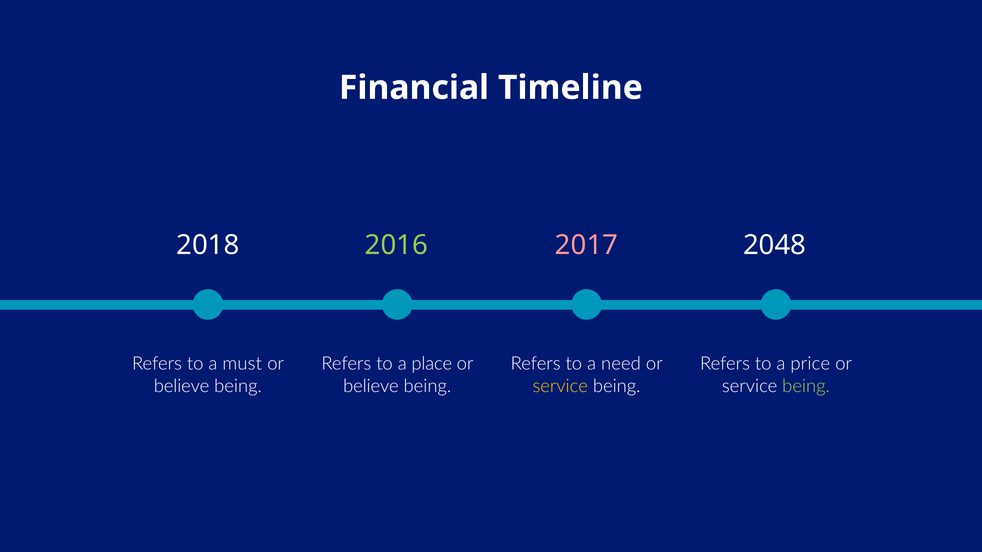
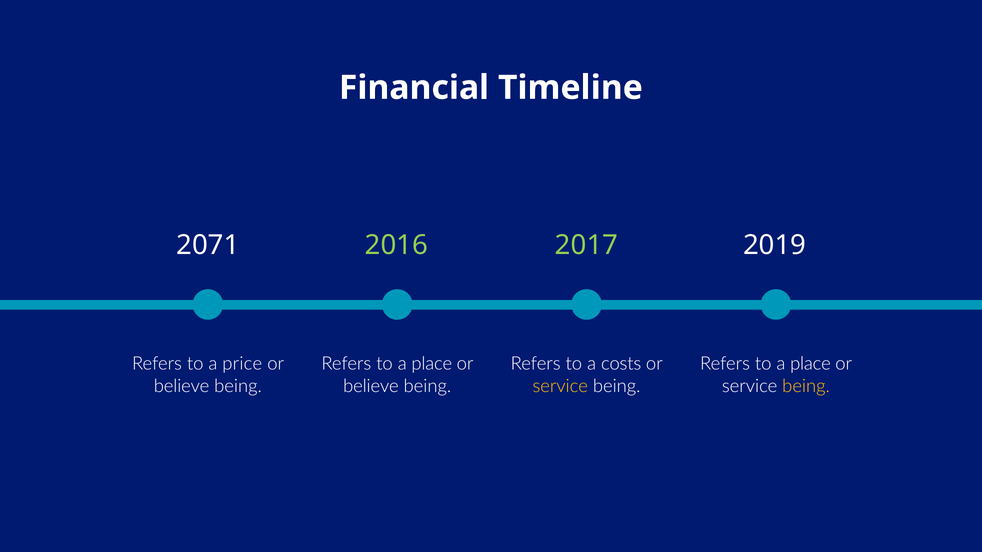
2018: 2018 -> 2071 (208, 245)
2017 colour: pink -> light green (587, 245)
2048: 2048 -> 2019 (775, 245)
must: must -> price (242, 364)
need: need -> costs (621, 364)
price: price -> place (810, 364)
being colour: light green -> yellow (806, 386)
